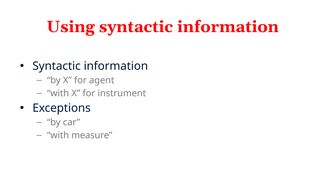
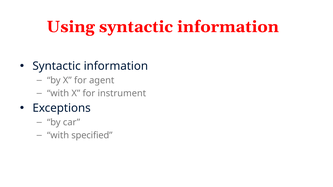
measure: measure -> specified (92, 135)
